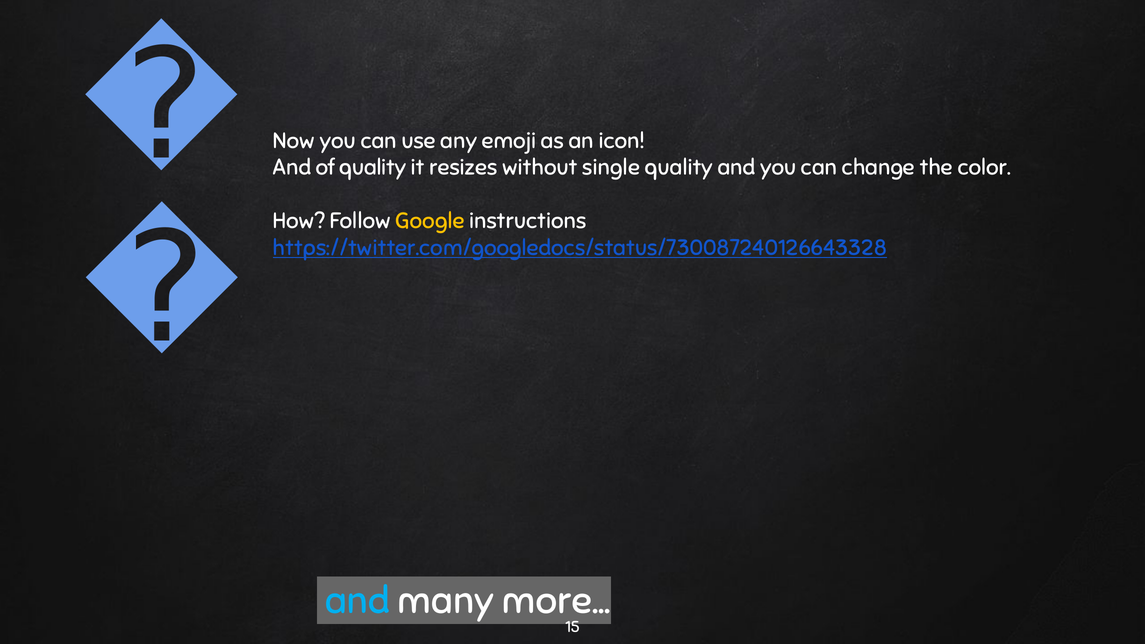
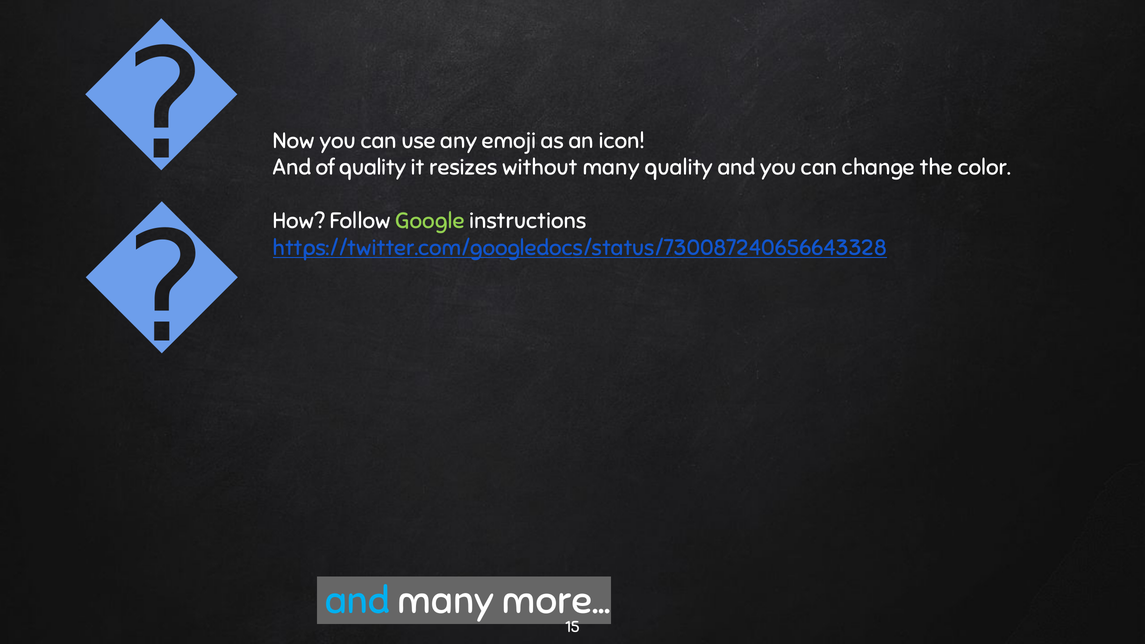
without single: single -> many (611, 168)
Google colour: yellow -> light green (430, 221)
https://twitter.com/googledocs/status/730087240126643328: https://twitter.com/googledocs/status/730087240126643328 -> https://twitter.com/googledocs/status/730087240656643328 (580, 248)
